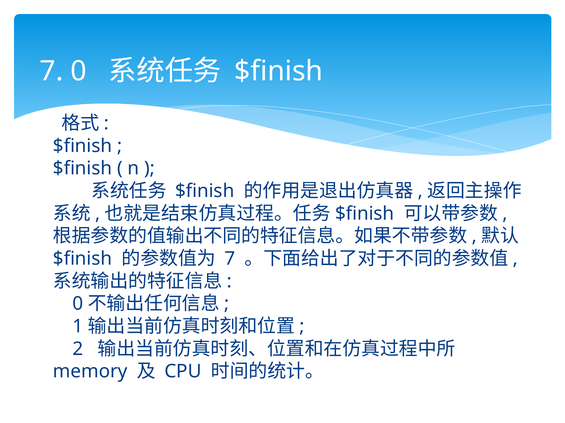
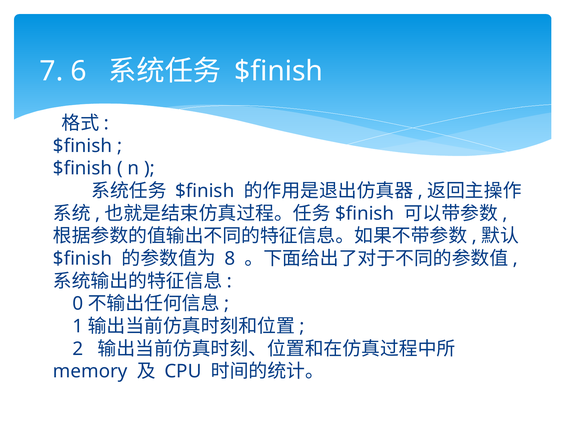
7 0: 0 -> 6 (79, 71)
7: 7 -> 8 (230, 259)
